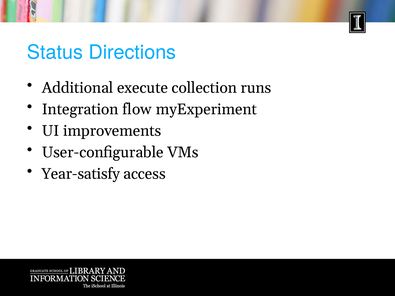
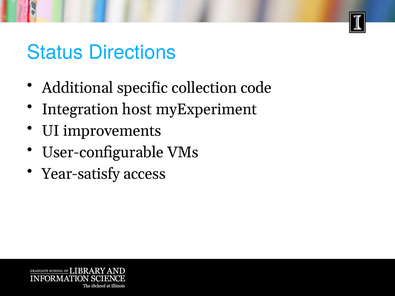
execute: execute -> specific (142, 88)
runs: runs -> code (256, 88)
flow: flow -> host (137, 109)
